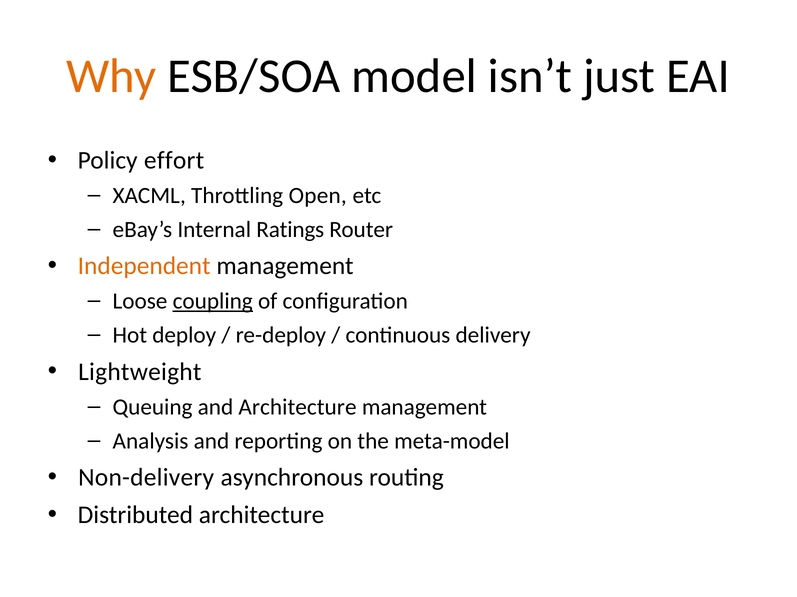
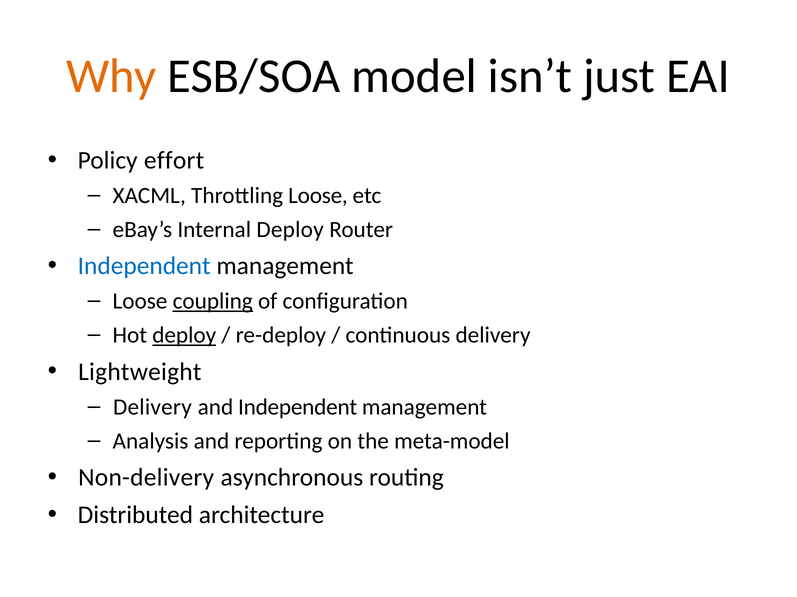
Throttling Open: Open -> Loose (318, 196)
Internal Ratings: Ratings -> Deploy (290, 230)
Independent colour: orange -> blue (144, 266)
deploy underline: none -> present (184, 336)
Queuing: Queuing -> Delivery (152, 407)
and Architecture: Architecture -> Independent (298, 407)
